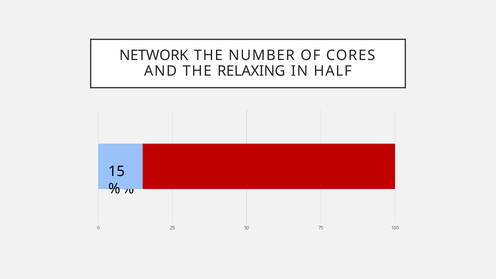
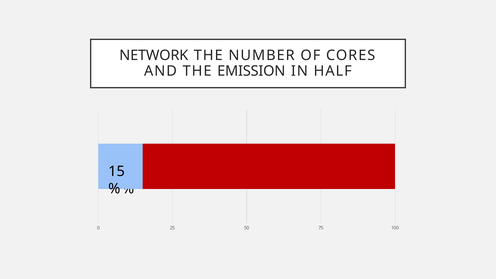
RELAXING: RELAXING -> EMISSION (251, 71)
